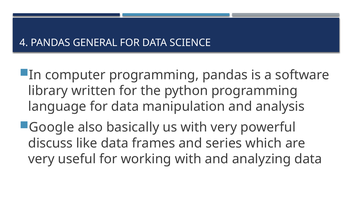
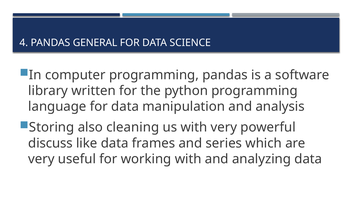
Google: Google -> Storing (52, 127)
basically: basically -> cleaning (133, 127)
